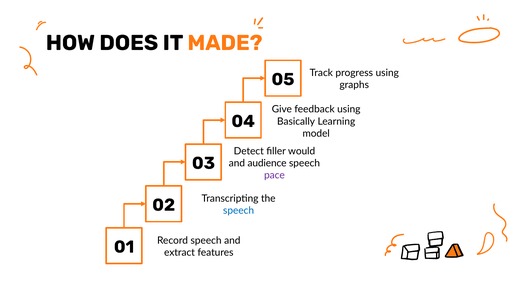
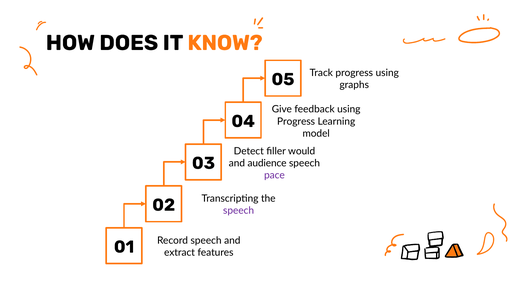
MADE: MADE -> KNOW (225, 43)
Basically: Basically -> Progress (296, 121)
speech colour: blue -> purple (239, 210)
